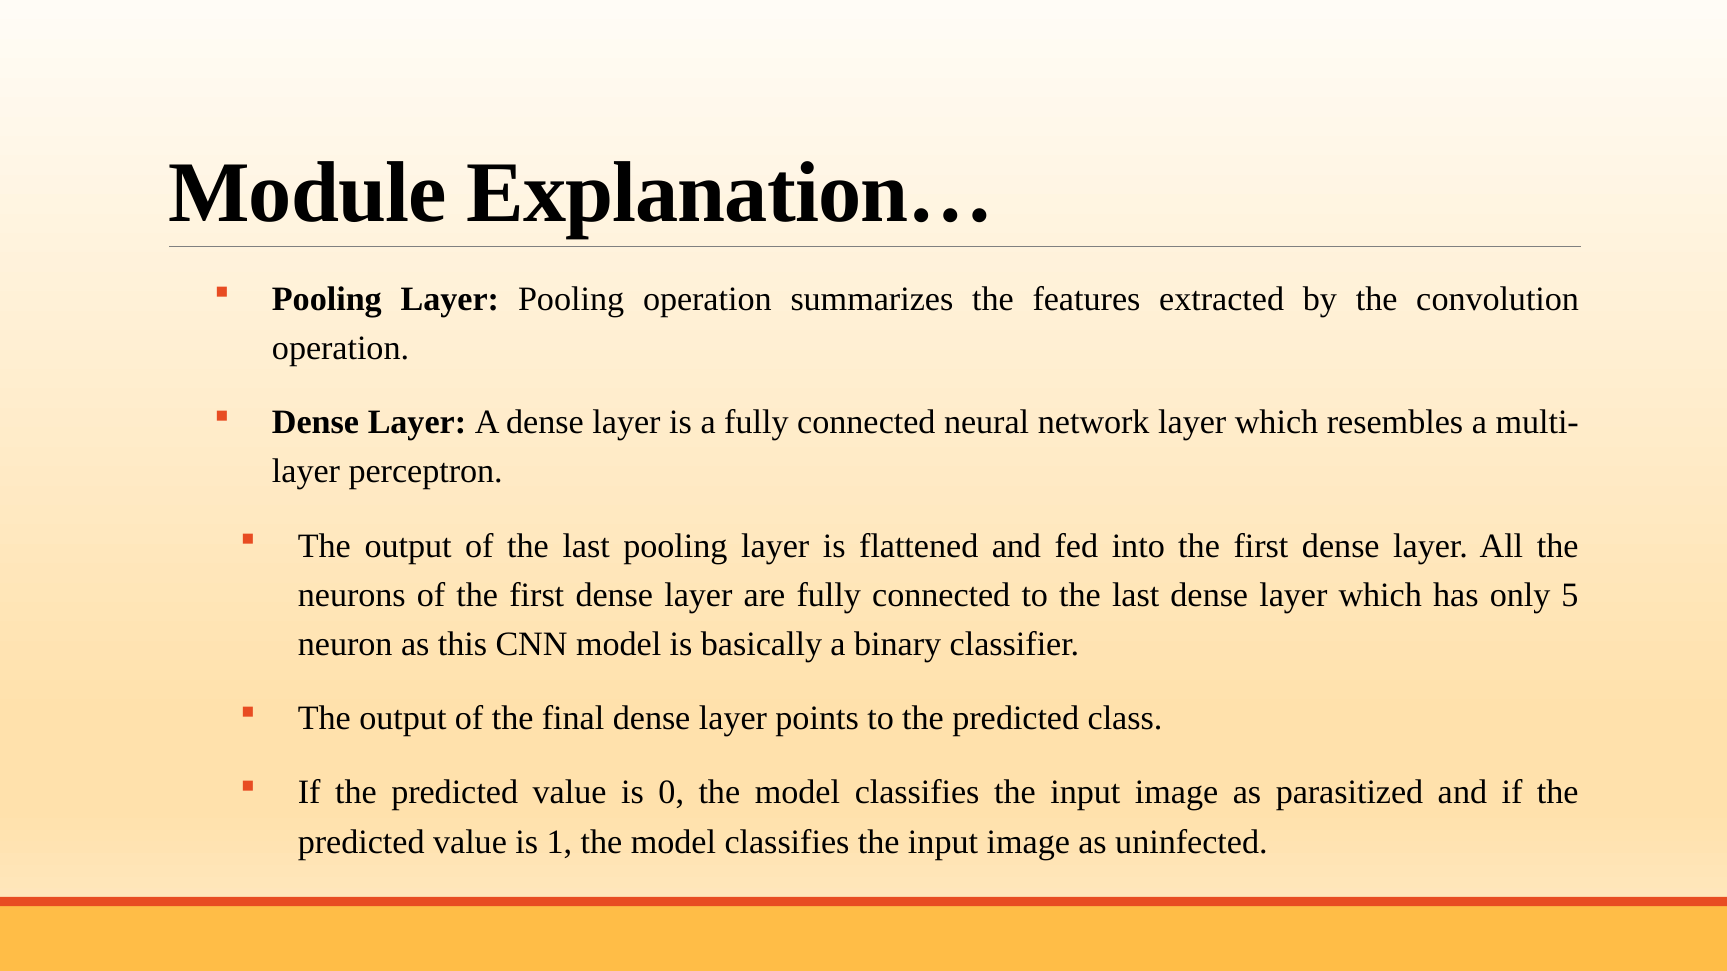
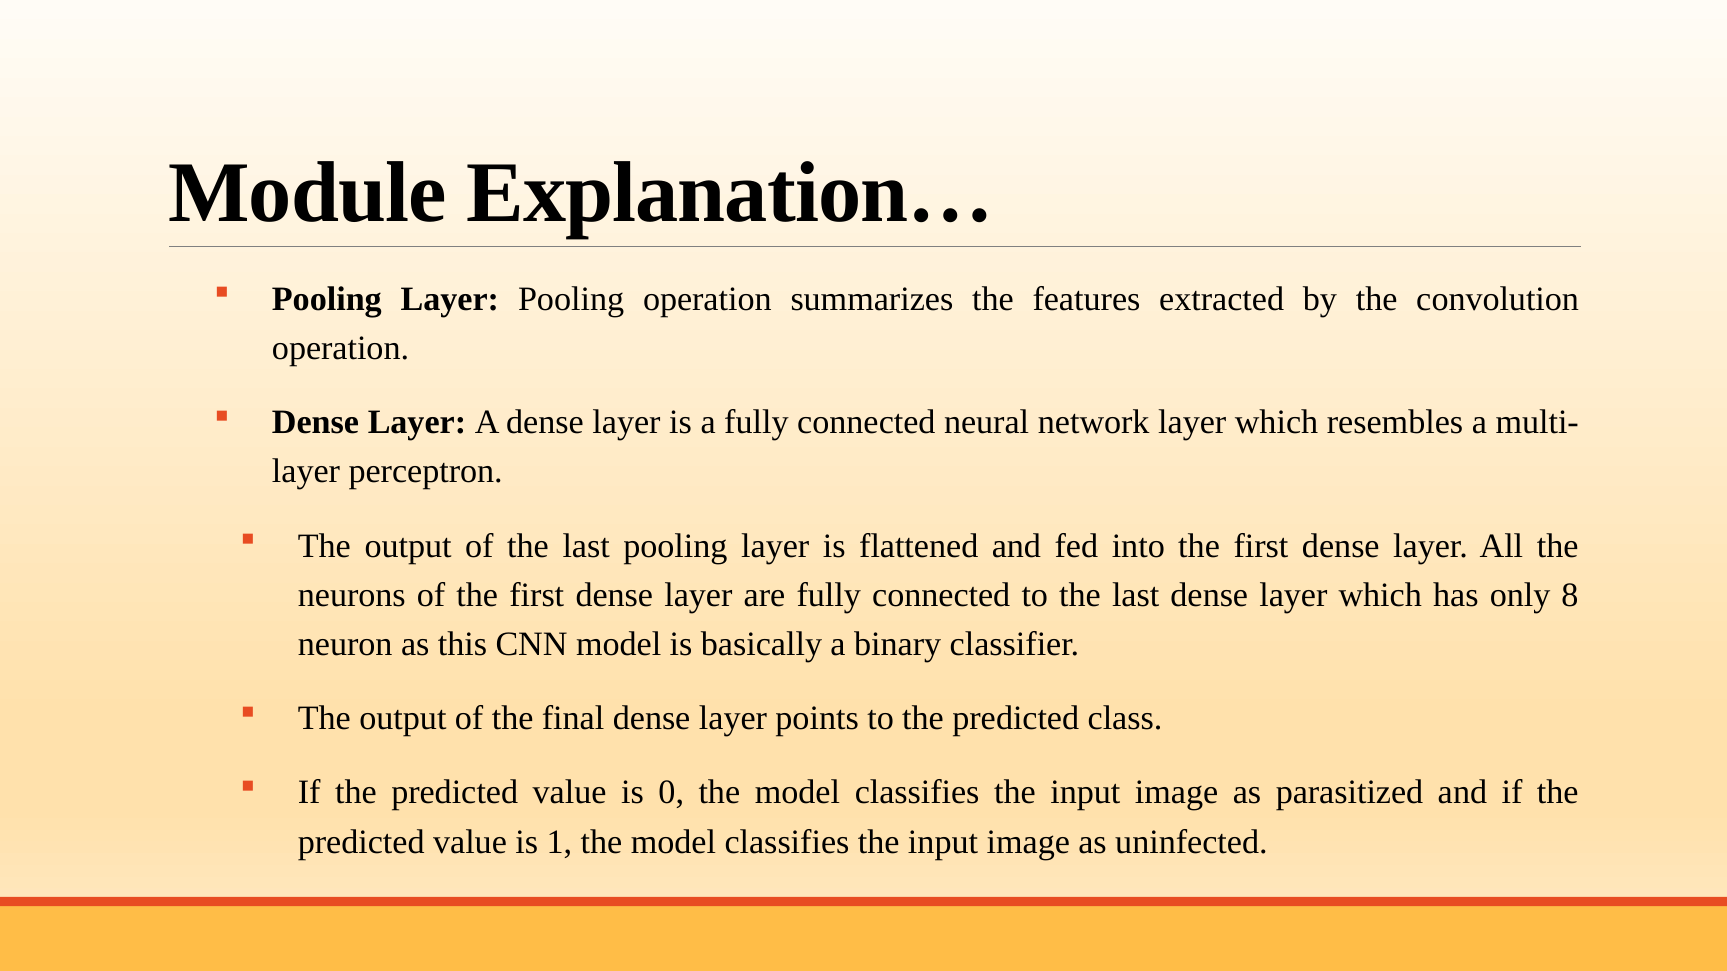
5: 5 -> 8 (1570, 595)
